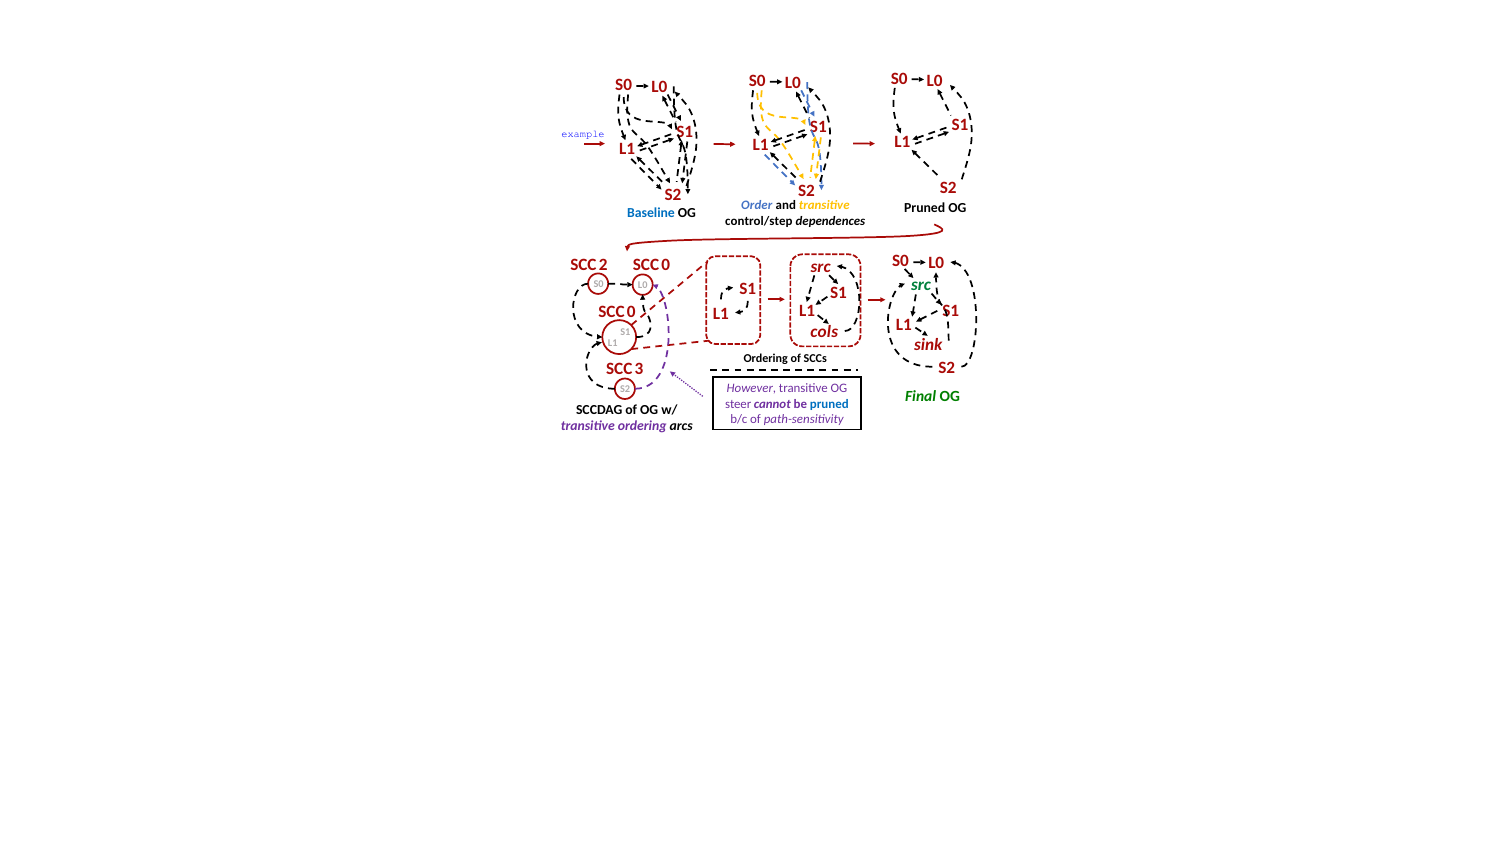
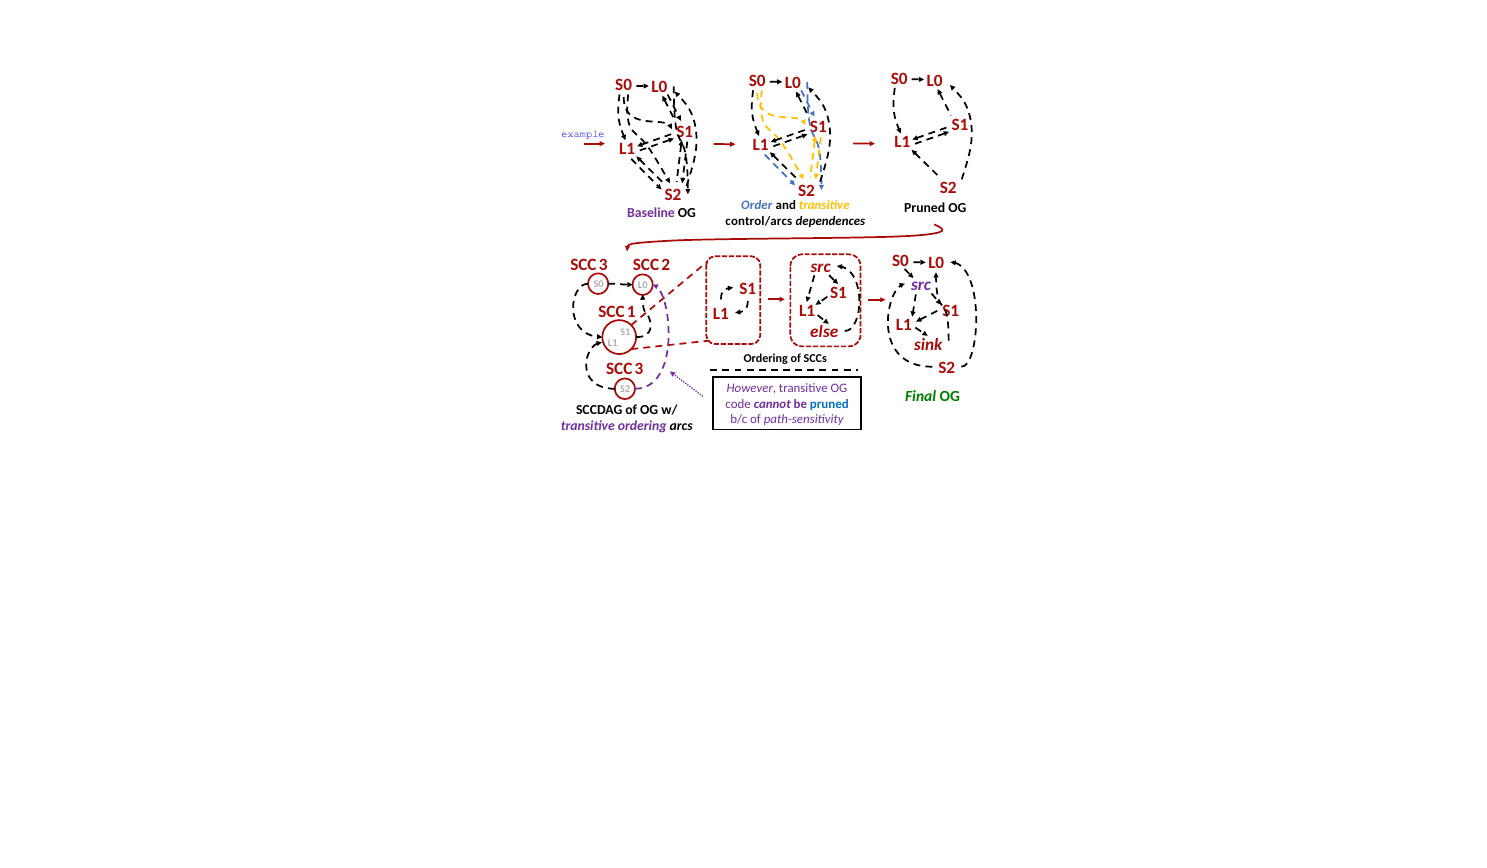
Baseline colour: blue -> purple (651, 213)
control/step: control/step -> control/arcs (759, 221)
2: 2 -> 3 (603, 265)
0: 0 -> 2 (666, 265)
src colour: green -> purple (921, 285)
0: 0 -> 1 (631, 311)
cols: cols -> else (824, 332)
steer: steer -> code (738, 404)
